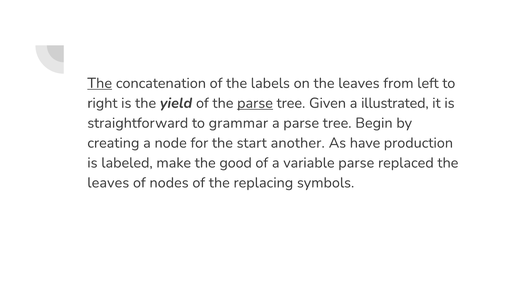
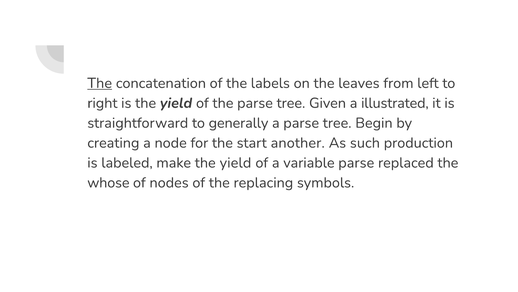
parse underline: present -> none (255, 103)
grammar: grammar -> generally (239, 123)
have: have -> such (365, 143)
make the good: good -> yield (235, 162)
leaves: leaves -> whose (108, 182)
